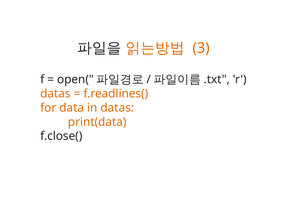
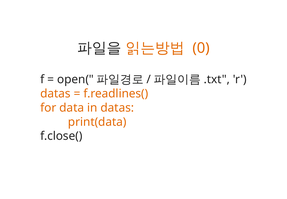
3: 3 -> 0 (201, 48)
